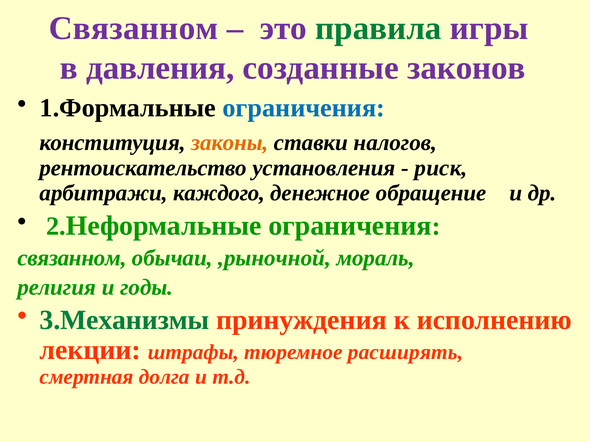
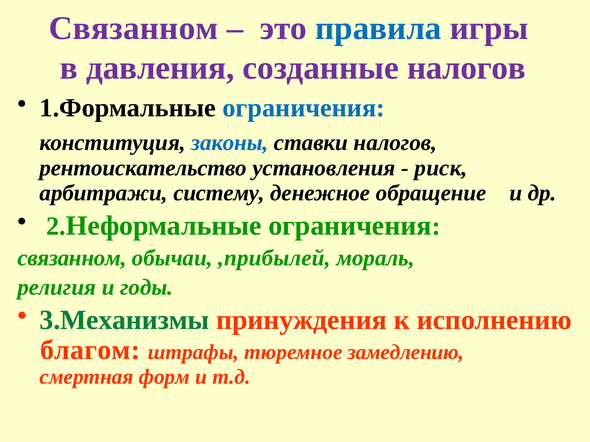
правила colour: green -> blue (378, 28)
созданные законов: законов -> налогов (466, 68)
законы colour: orange -> blue (230, 143)
каждого: каждого -> систему (219, 193)
,рыночной: ,рыночной -> ,прибылей (274, 258)
лекции: лекции -> благом (90, 351)
расширять: расширять -> замедлению (406, 353)
долга: долга -> форм (164, 377)
